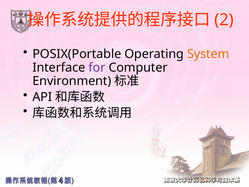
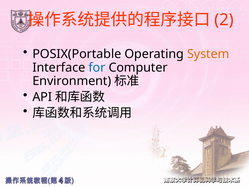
for colour: purple -> blue (97, 67)
